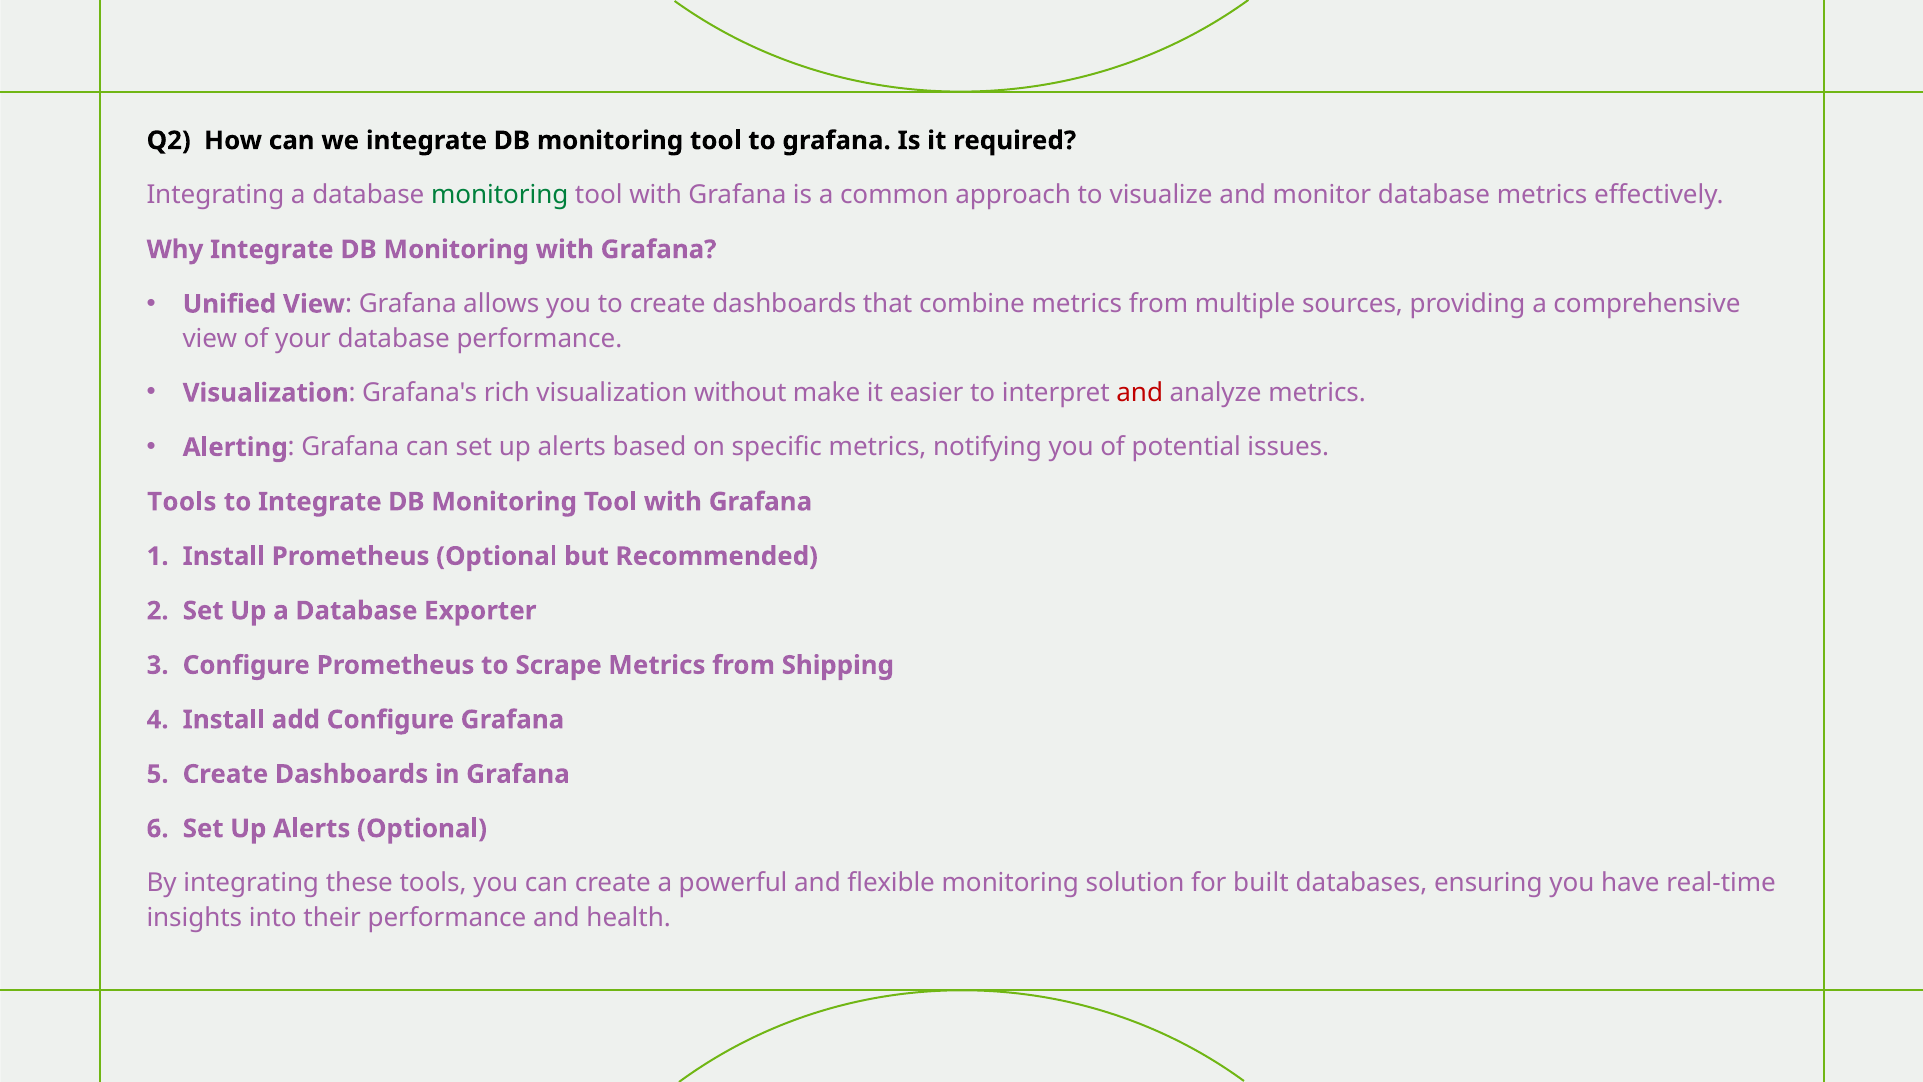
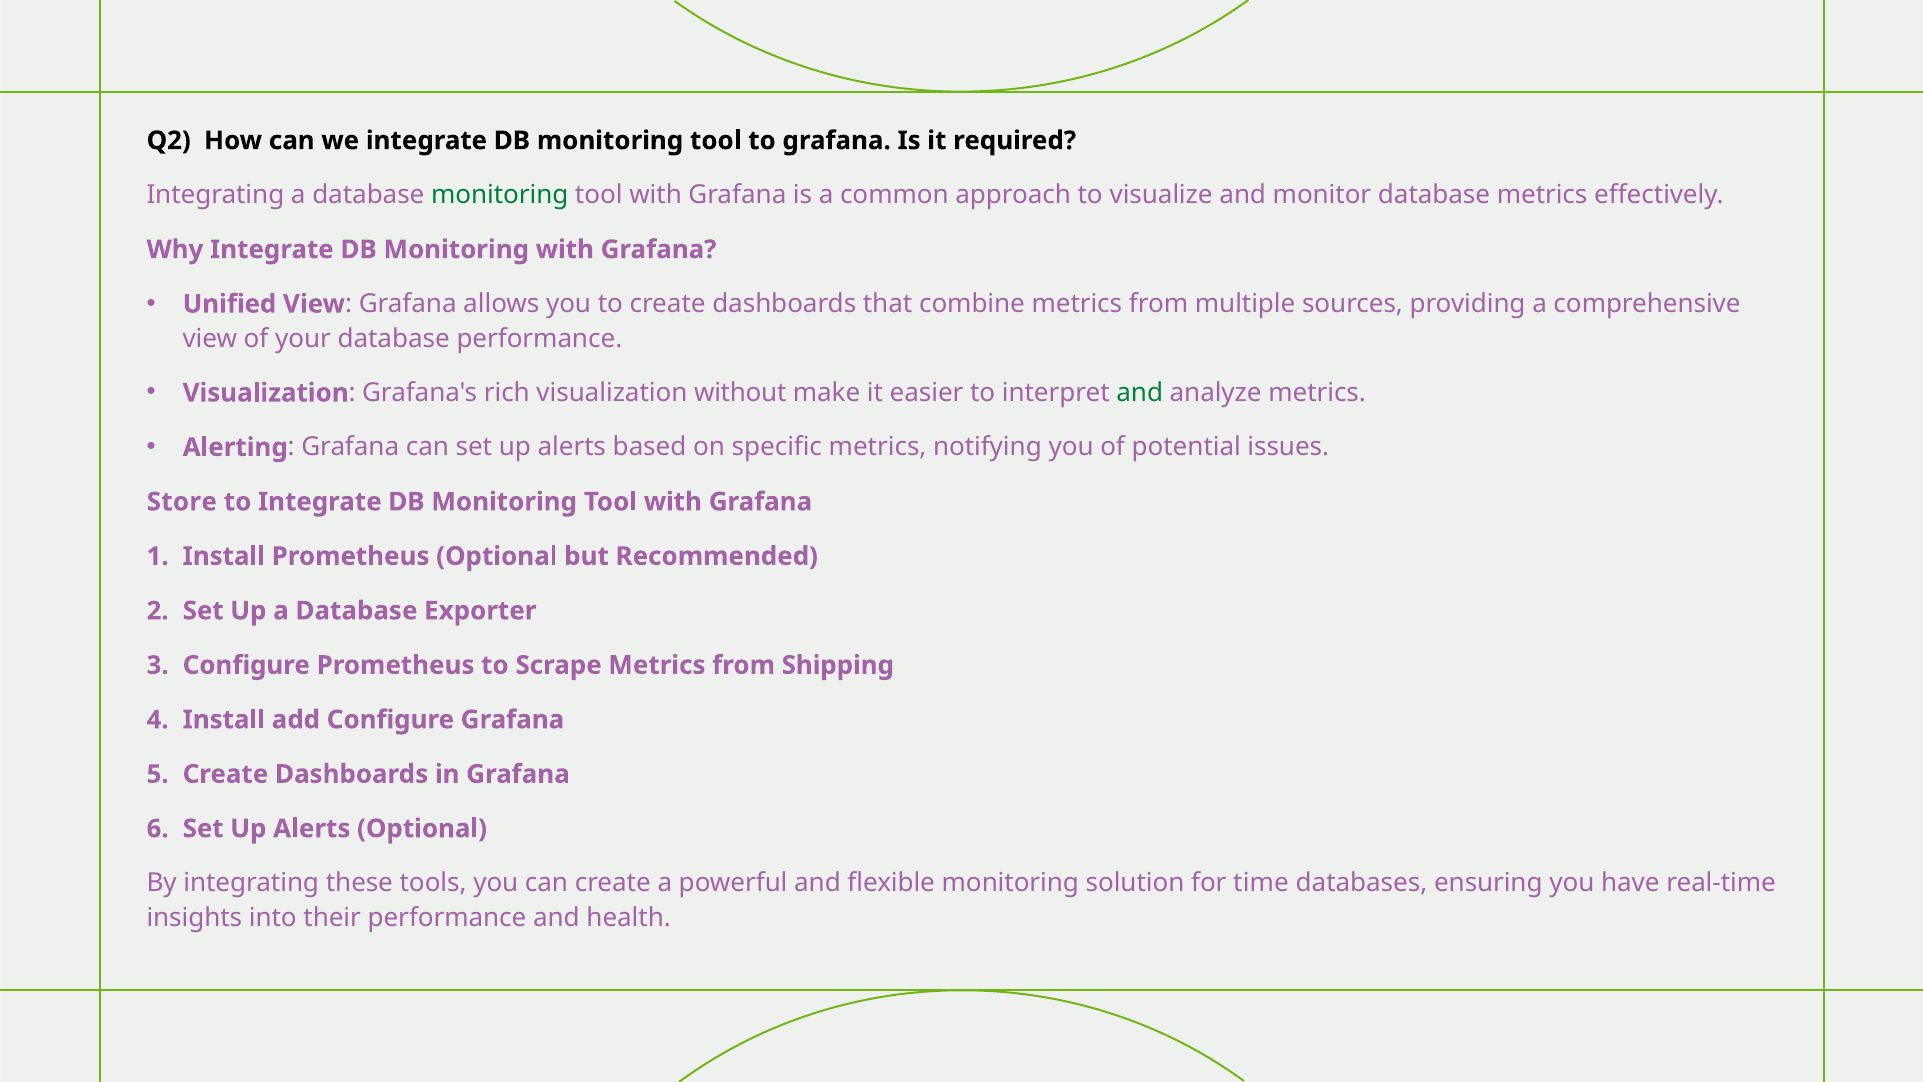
and colour: red -> green (1140, 393)
Tools: Tools -> Store (182, 502)
built: built -> time (1261, 883)
